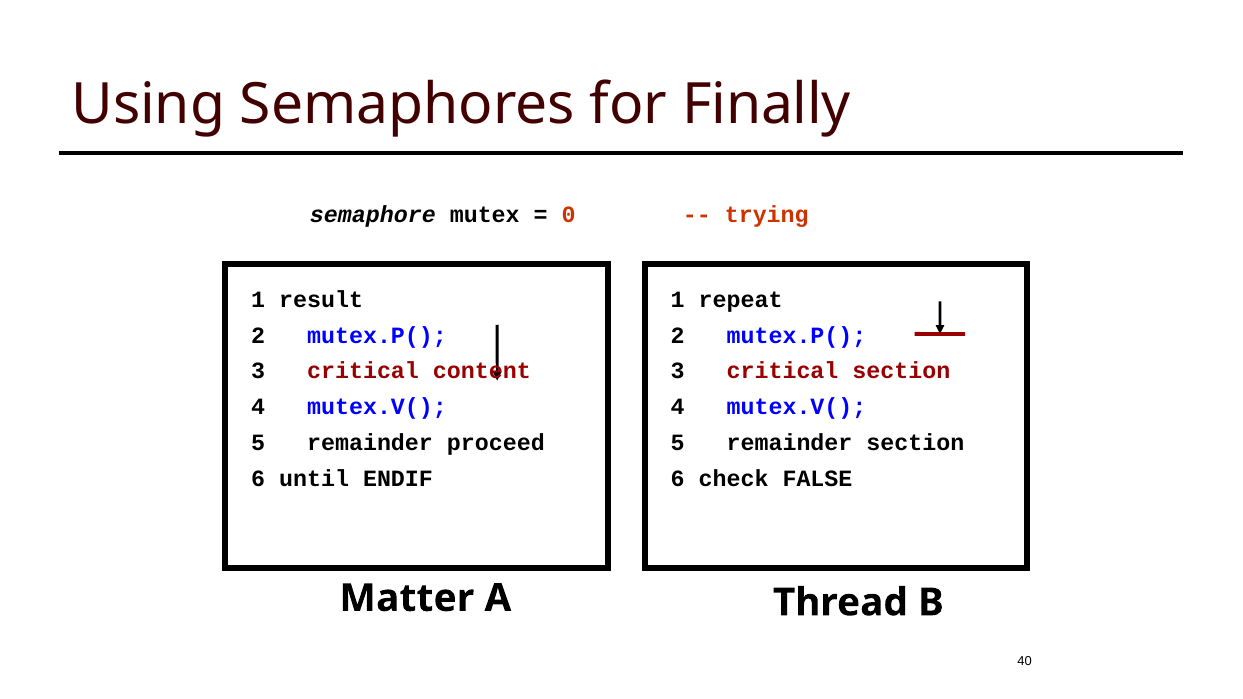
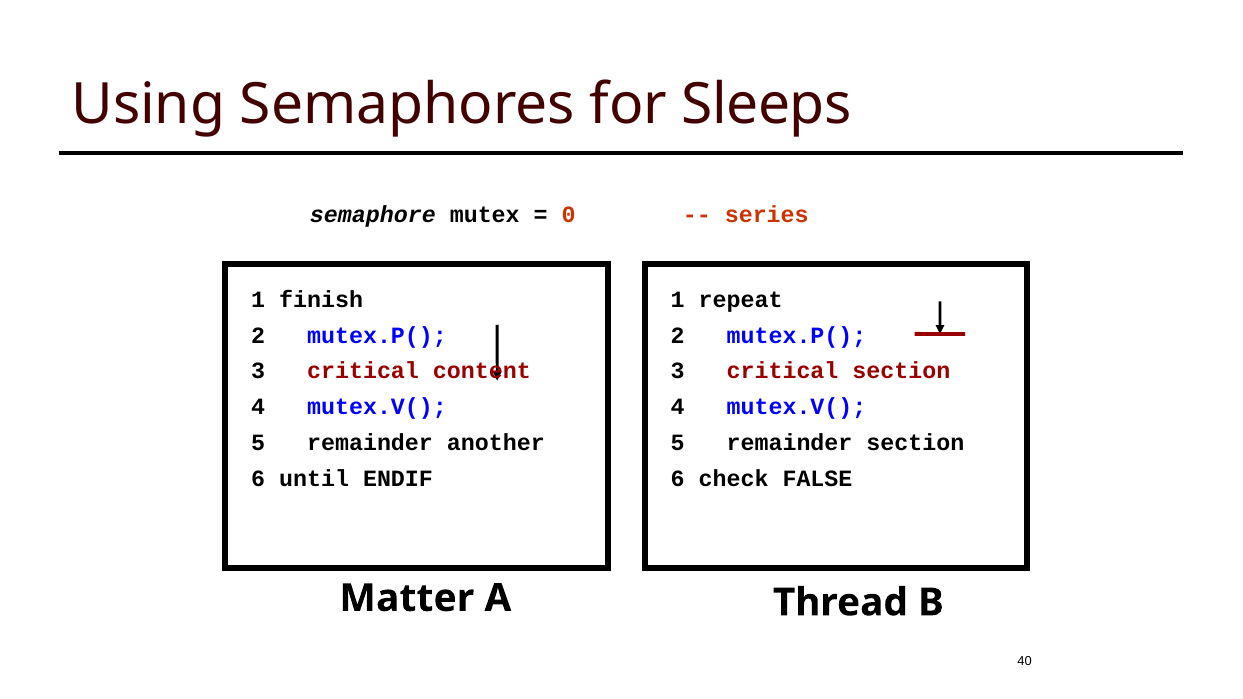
Finally: Finally -> Sleeps (767, 105)
trying: trying -> series (767, 214)
result: result -> finish (321, 300)
proceed: proceed -> another (496, 443)
